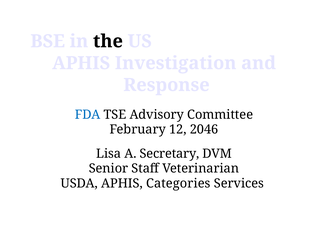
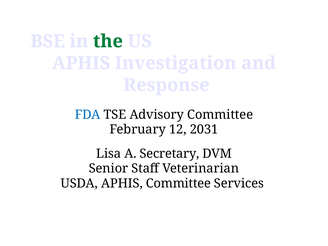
the colour: black -> green (108, 41)
2046: 2046 -> 2031 (204, 129)
APHIS Categories: Categories -> Committee (178, 183)
